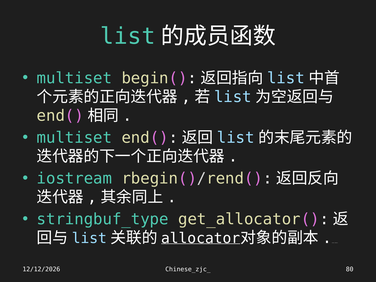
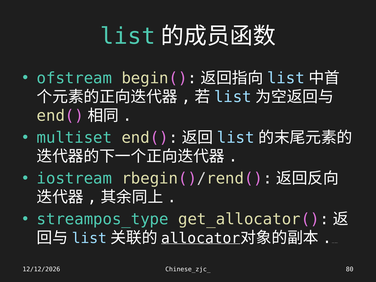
multiset: multiset -> ofstream (74, 78)
stringbuf_type: stringbuf_type -> streampos_type (103, 219)
